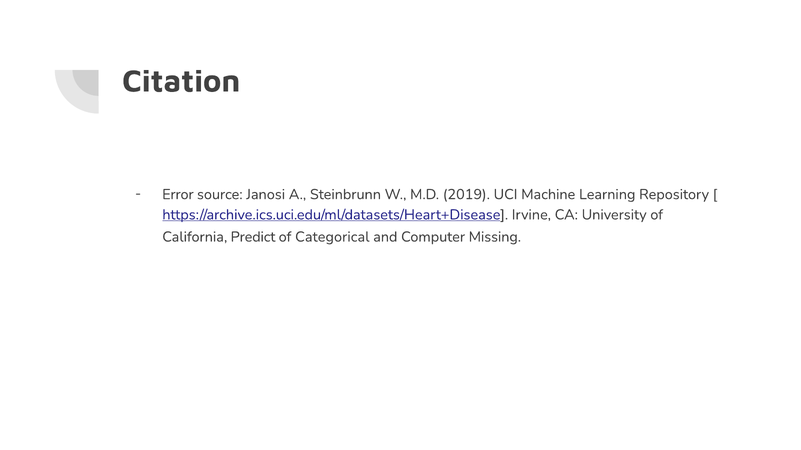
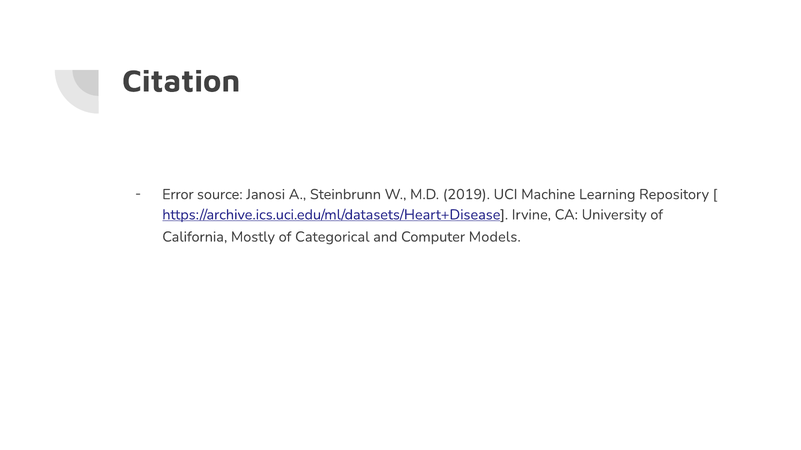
Predict: Predict -> Mostly (253, 237)
Missing: Missing -> Models (495, 237)
